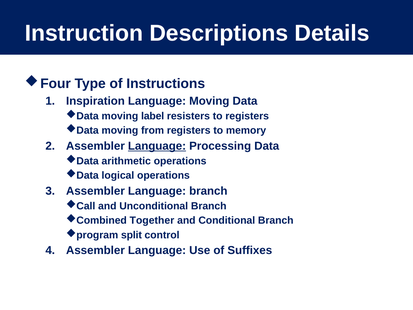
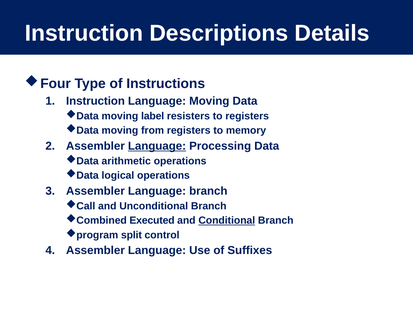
Inspiration: Inspiration -> Instruction (95, 101)
Together: Together -> Executed (152, 220)
Conditional underline: none -> present (227, 220)
